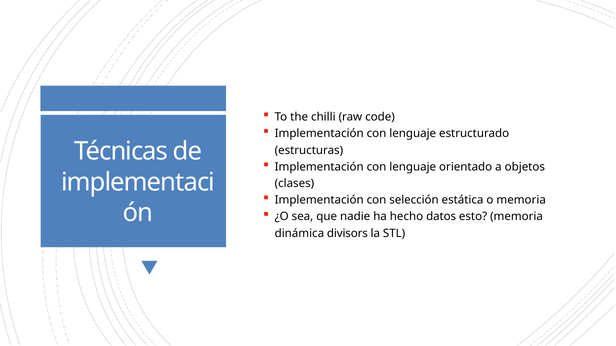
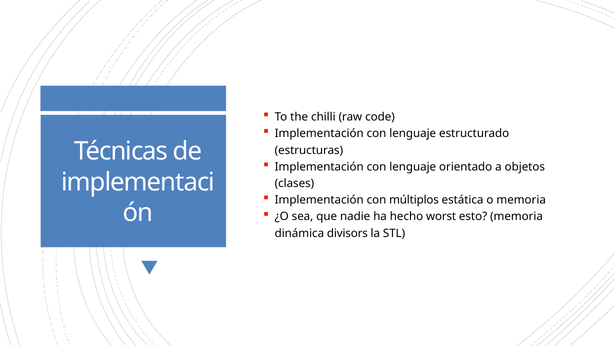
selección: selección -> múltiplos (414, 200)
datos: datos -> worst (441, 217)
